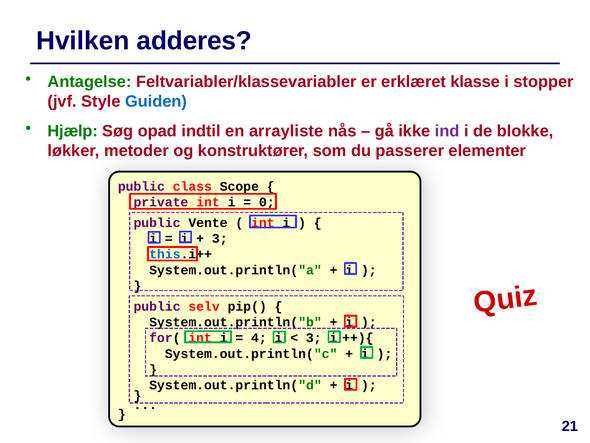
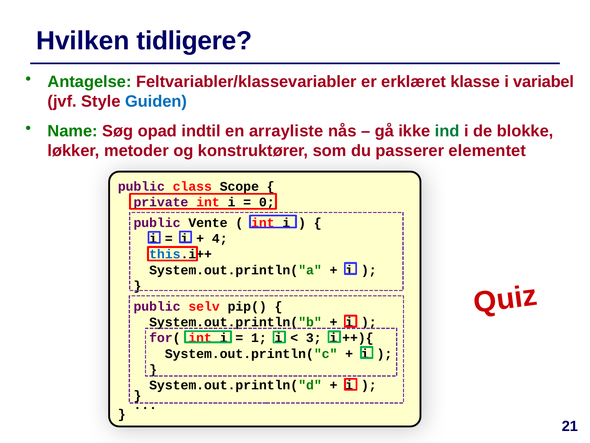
adderes: adderes -> tidligere (194, 41)
stopper: stopper -> variabel (544, 82)
Hjælp: Hjælp -> Name (73, 131)
ind colour: purple -> green (447, 131)
elementer: elementer -> elementet (487, 151)
3: 3 -> 4 (220, 238)
4: 4 -> 1 (259, 338)
